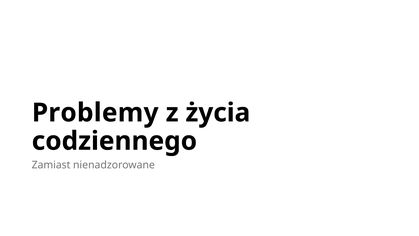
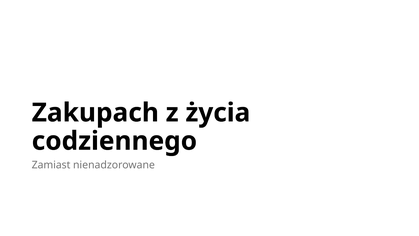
Problemy: Problemy -> Zakupach (95, 113)
